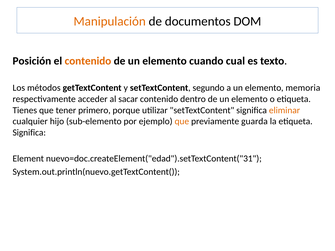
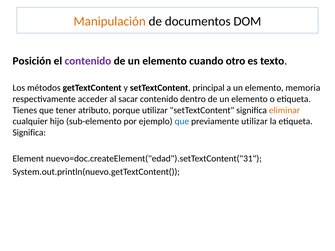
contenido colour: orange -> purple (88, 61)
cual: cual -> otro (236, 61)
segundo: segundo -> principal (209, 88)
primero: primero -> atributo (94, 110)
que colour: orange -> blue (182, 122)
previamente guarda: guarda -> utilizar (254, 122)
